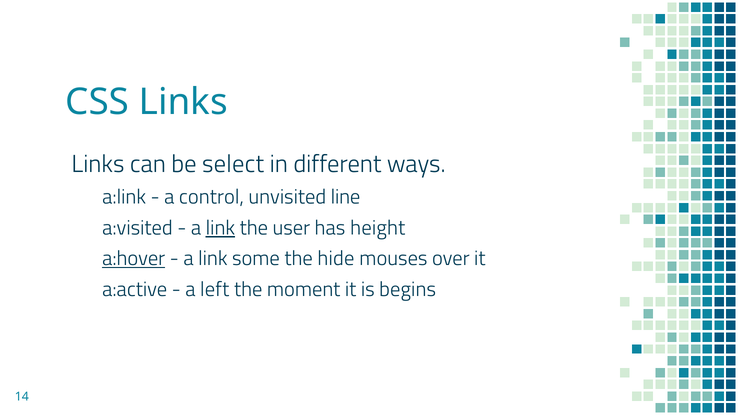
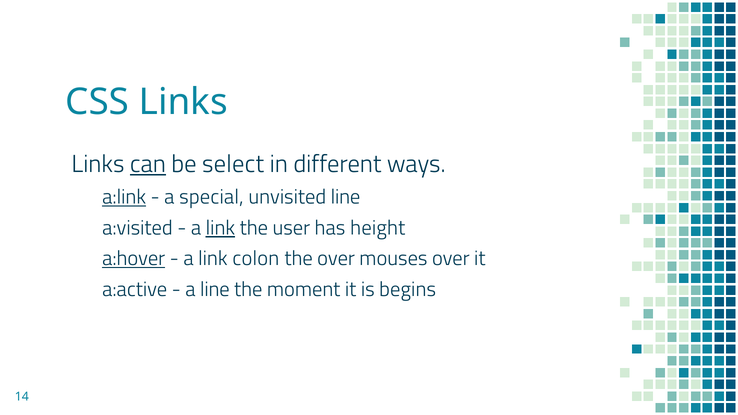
can underline: none -> present (148, 164)
a:link underline: none -> present (124, 197)
control: control -> special (211, 197)
some: some -> colon (256, 259)
the hide: hide -> over (336, 259)
a left: left -> line (215, 290)
